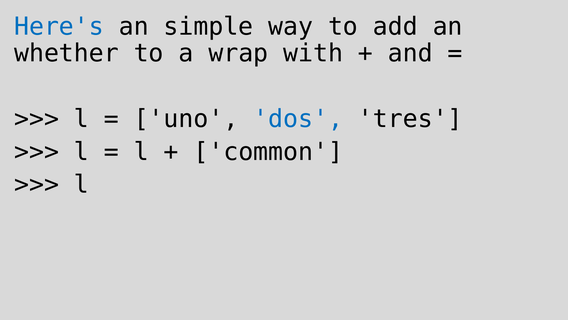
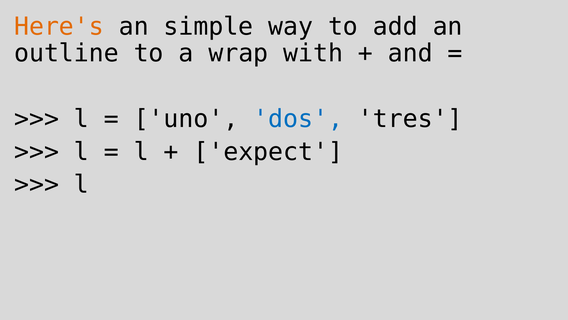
Here's colour: blue -> orange (59, 27)
whether: whether -> outline (66, 53)
common: common -> expect (268, 152)
